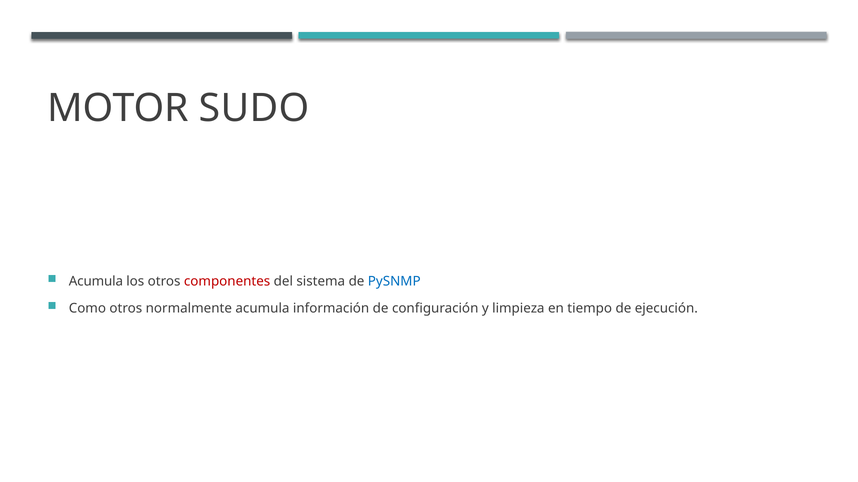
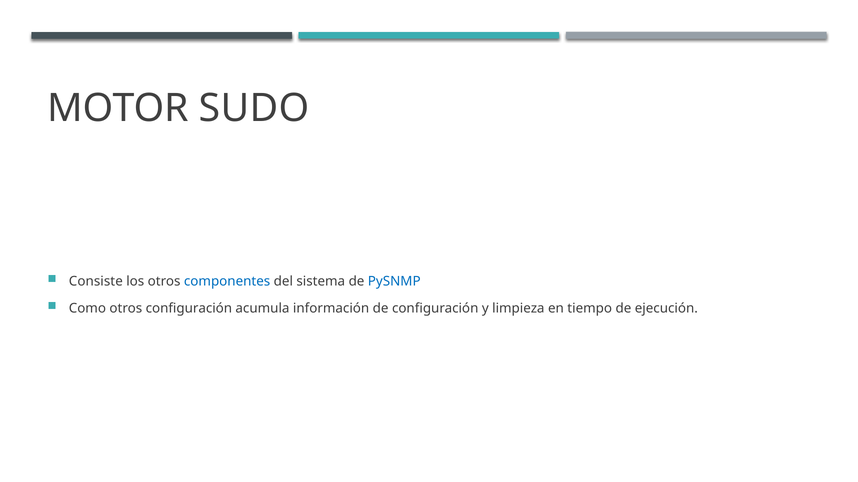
Acumula: Acumula -> Consiste (96, 281)
componentes colour: red -> blue (227, 281)
otros normalmente: normalmente -> configuración (189, 309)
